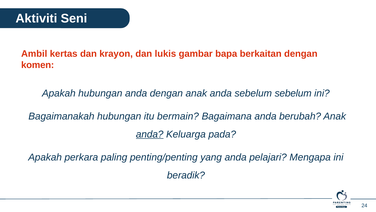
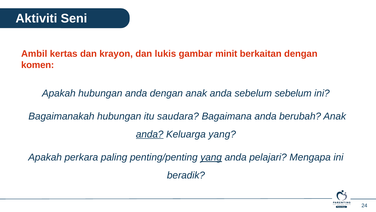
bapa: bapa -> minit (226, 54)
bermain: bermain -> saudara (178, 116)
Keluarga pada: pada -> yang (222, 134)
yang underline: none -> present (211, 157)
